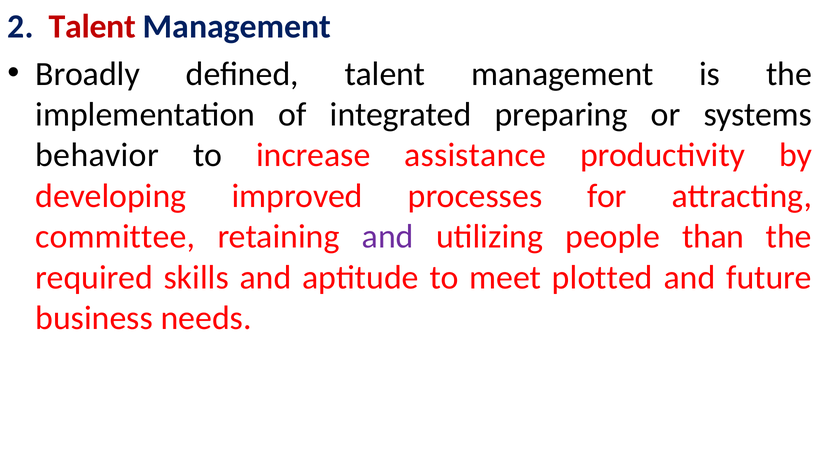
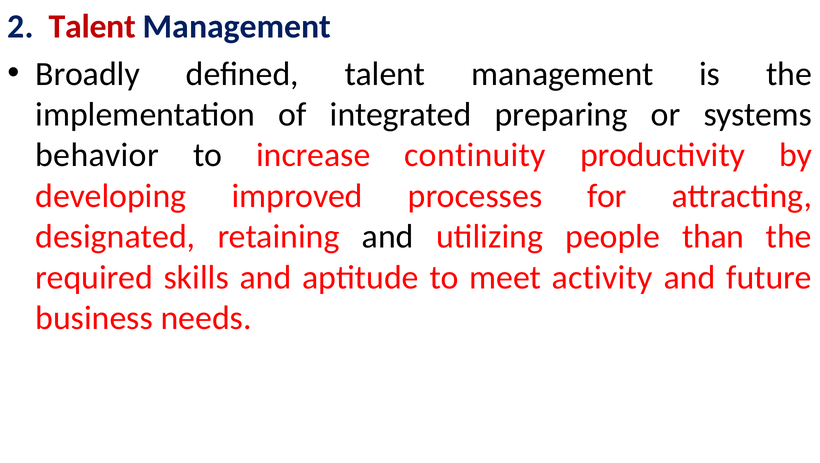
assistance: assistance -> continuity (475, 155)
committee: committee -> designated (115, 236)
and colour: purple -> black (388, 236)
plotted: plotted -> activity (602, 277)
